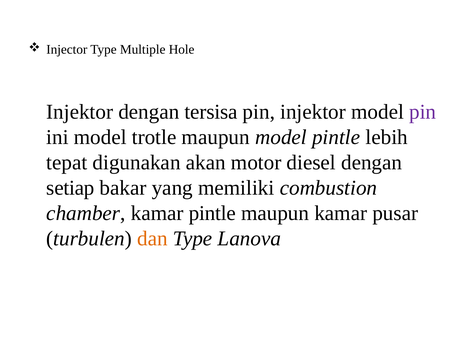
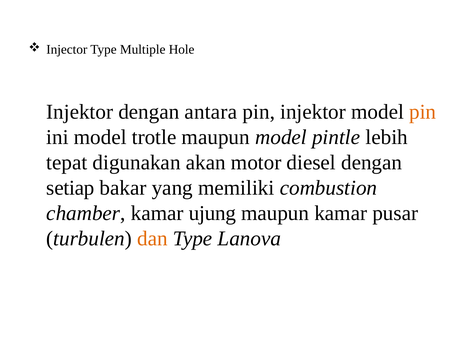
tersisa: tersisa -> antara (211, 112)
pin colour: purple -> orange (423, 112)
kamar pintle: pintle -> ujung (212, 213)
